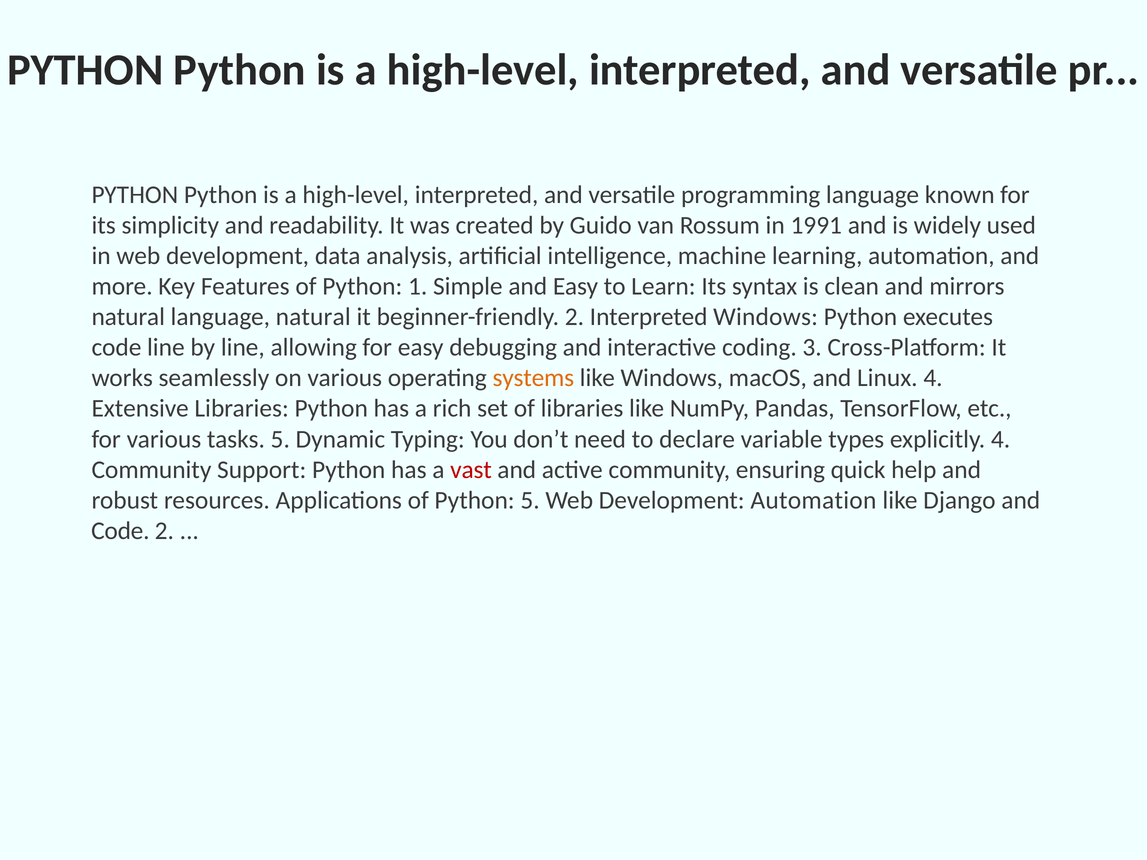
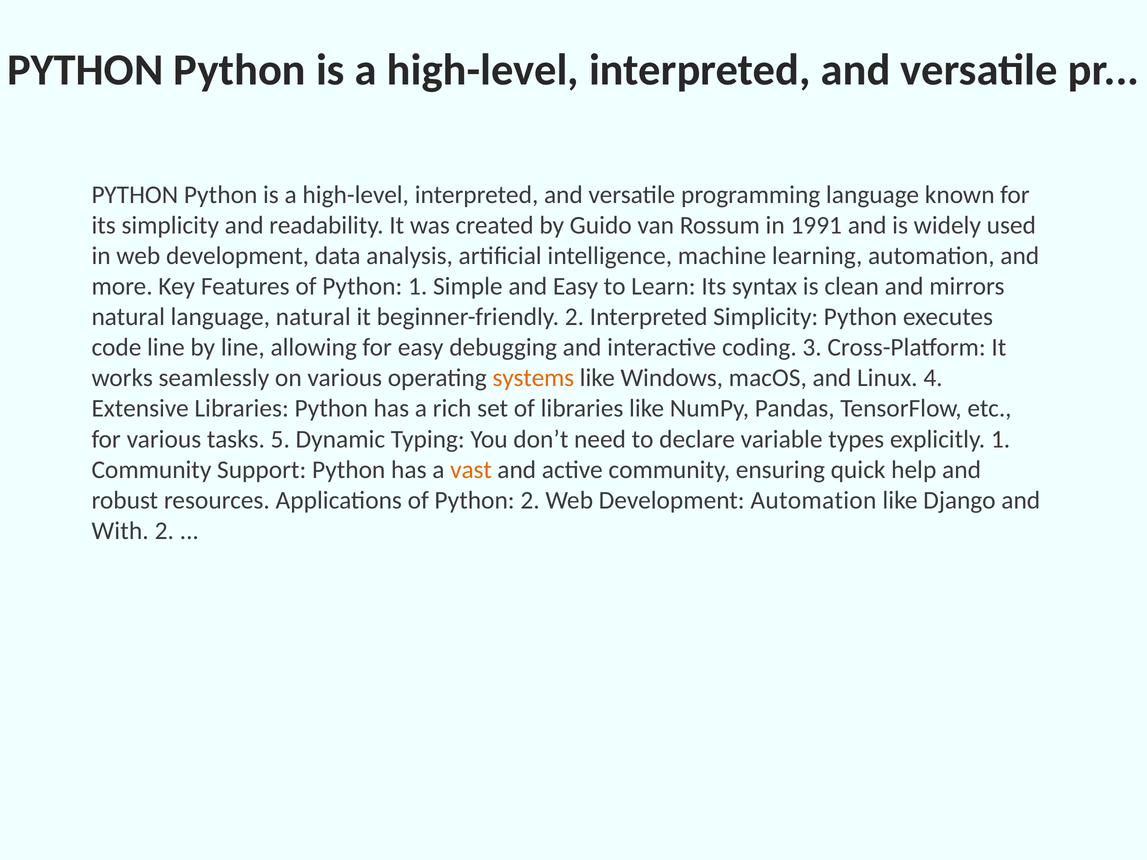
Interpreted Windows: Windows -> Simplicity (766, 317)
explicitly 4: 4 -> 1 (1001, 439)
vast colour: red -> orange (471, 470)
Python 5: 5 -> 2 (530, 500)
Code: Code -> With (120, 531)
